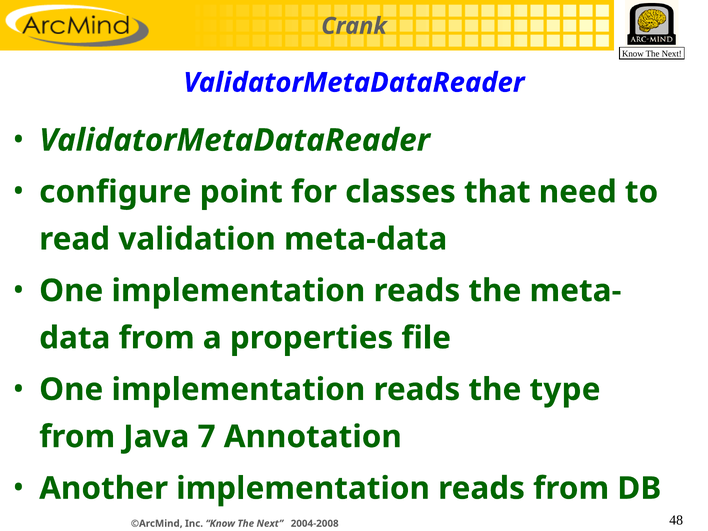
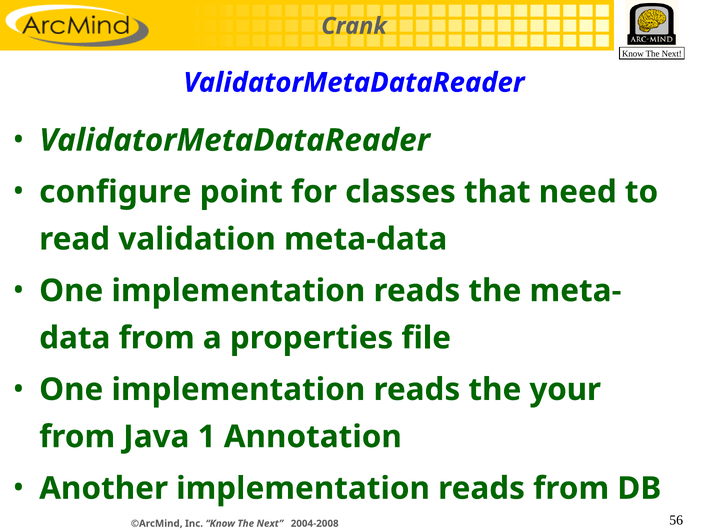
type: type -> your (565, 390)
7: 7 -> 1 (207, 437)
48: 48 -> 56 (676, 520)
